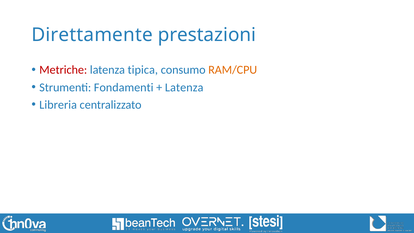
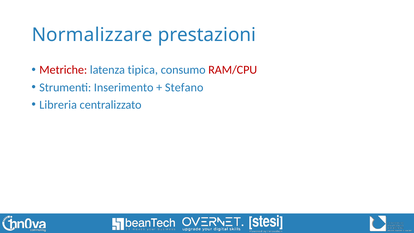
Direttamente: Direttamente -> Normalizzare (92, 35)
RAM/CPU colour: orange -> red (233, 70)
Fondamenti: Fondamenti -> Inserimento (124, 87)
Latenza: Latenza -> Stefano (184, 87)
